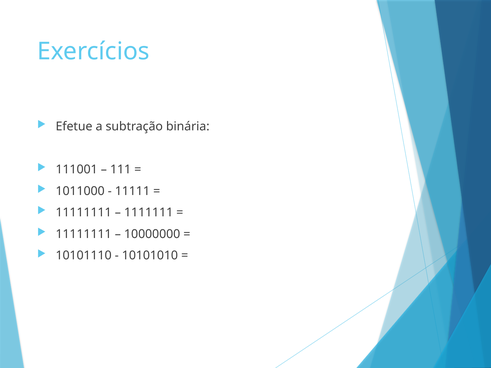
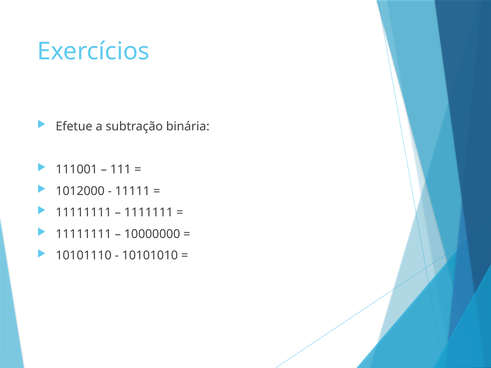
1011000: 1011000 -> 1012000 (80, 191)
